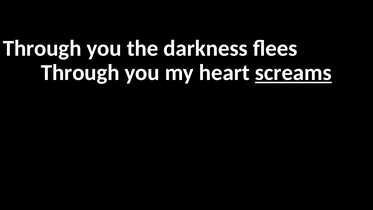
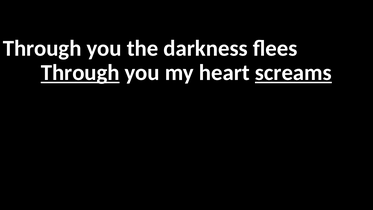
Through underline: none -> present (80, 73)
